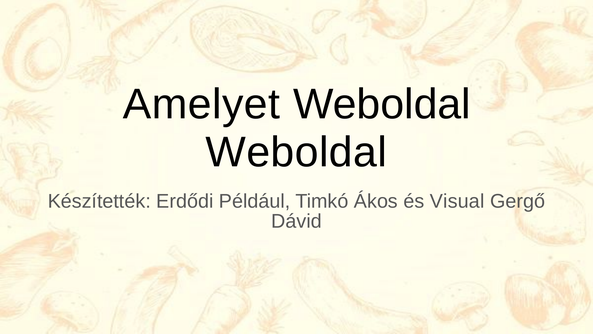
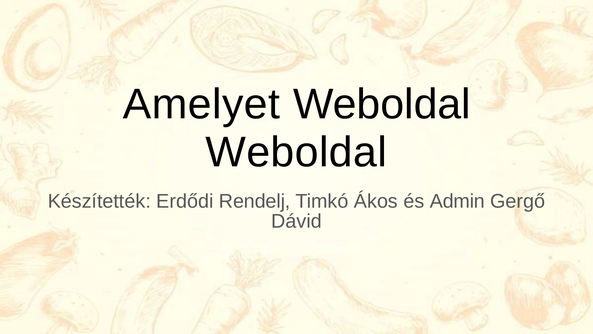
Például: Például -> Rendelj (255, 201)
Visual: Visual -> Admin (457, 201)
